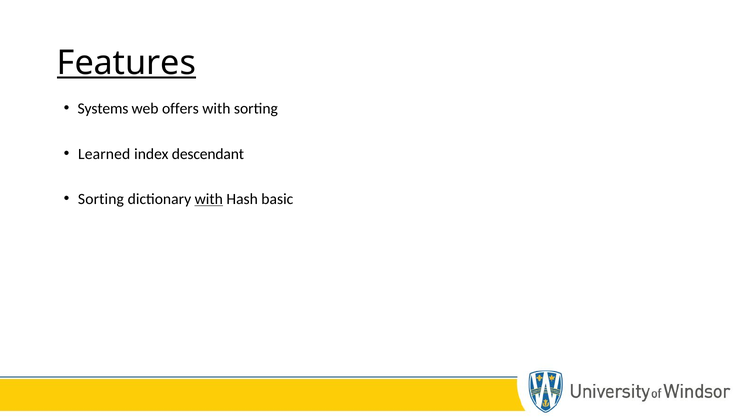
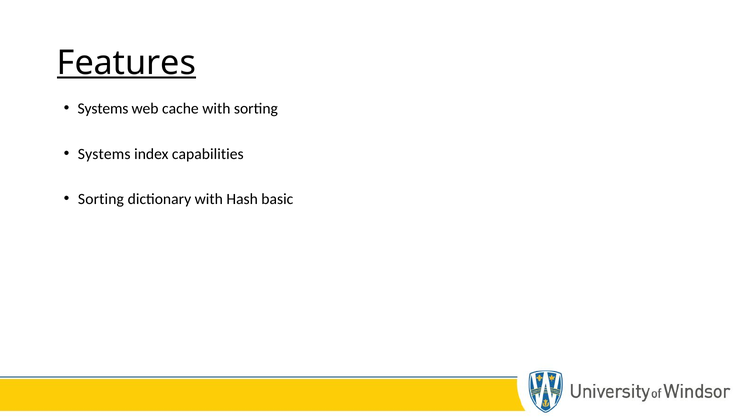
offers: offers -> cache (180, 109)
Learned: Learned -> Systems (104, 154)
descendant: descendant -> capabilities (208, 154)
with underline: present -> none (209, 199)
